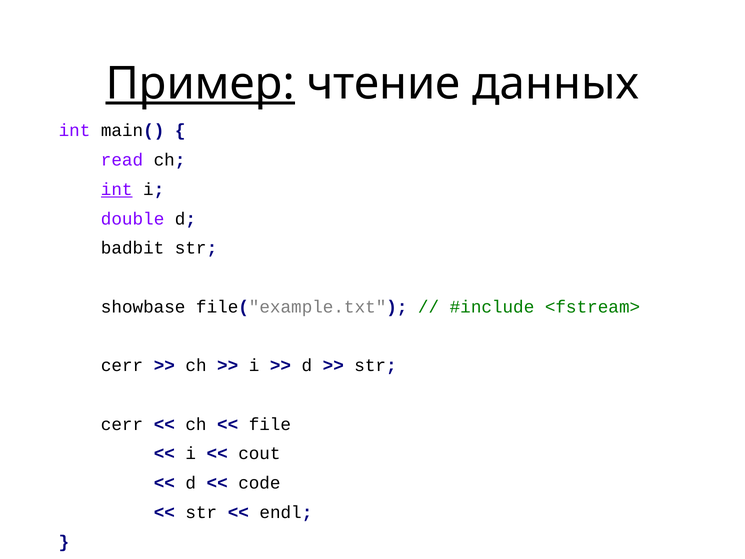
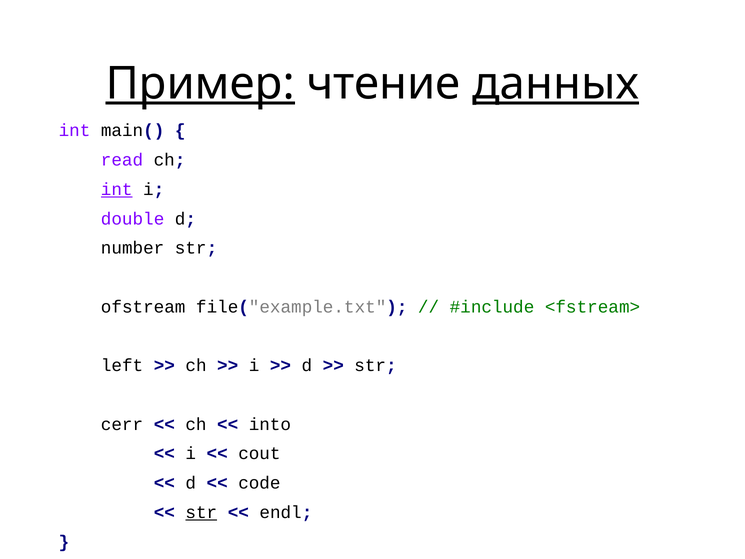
данных underline: none -> present (556, 83)
badbit: badbit -> number (133, 248)
showbase: showbase -> ofstream (143, 307)
cerr: cerr -> left (122, 365)
file: file -> into (270, 424)
str underline: none -> present (201, 512)
